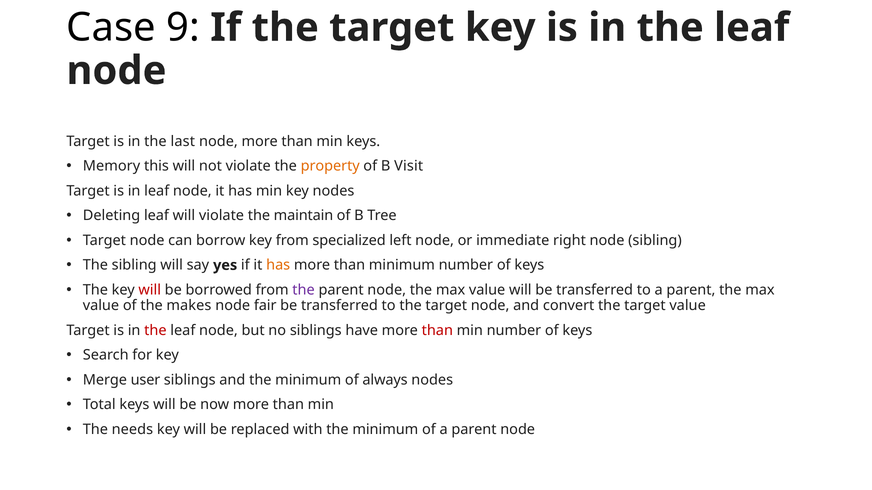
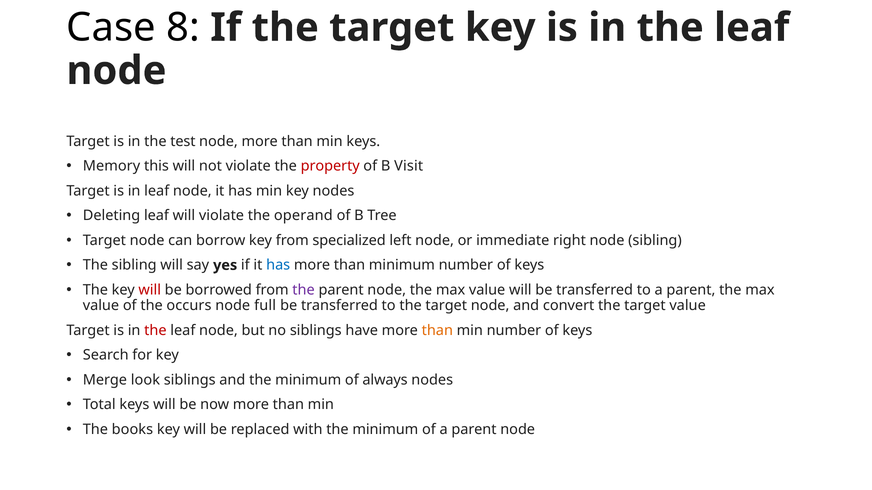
9: 9 -> 8 (183, 28)
last: last -> test (183, 142)
property colour: orange -> red (330, 166)
maintain: maintain -> operand (303, 216)
has colour: orange -> blue (278, 265)
makes: makes -> occurs (189, 306)
fair: fair -> full (265, 306)
than colour: red -> orange (437, 331)
user: user -> look (145, 380)
needs: needs -> books (132, 430)
